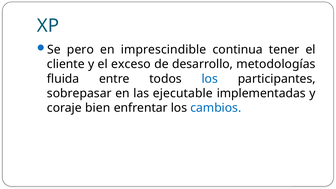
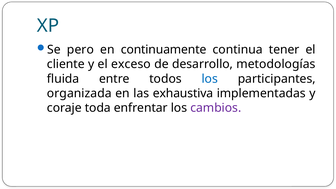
imprescindible: imprescindible -> continuamente (164, 50)
sobrepasar: sobrepasar -> organizada (79, 93)
ejecutable: ejecutable -> exhaustiva (183, 93)
bien: bien -> toda (98, 108)
cambios colour: blue -> purple (216, 108)
